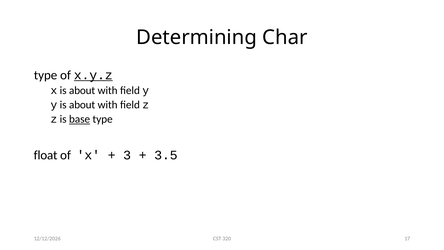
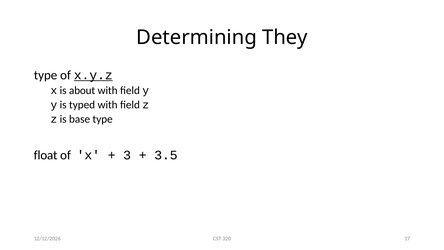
Char: Char -> They (285, 37)
y is about: about -> typed (82, 105)
base underline: present -> none (80, 119)
